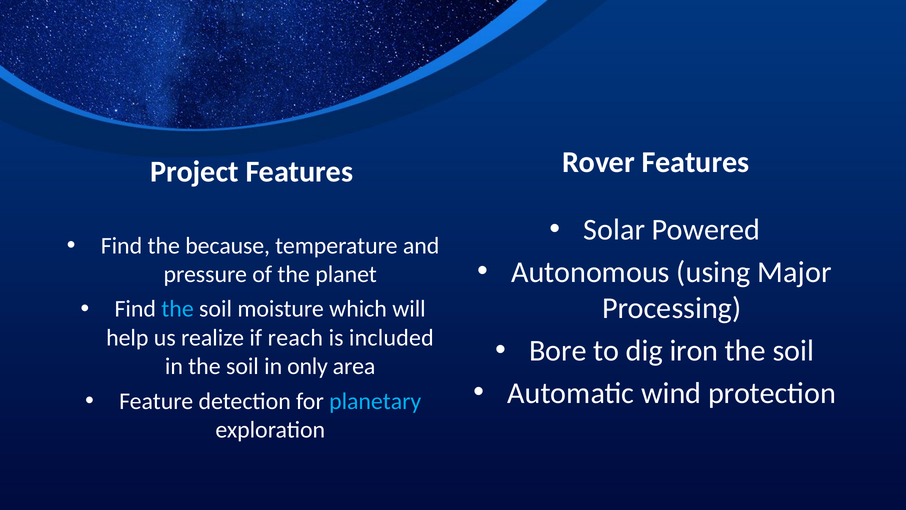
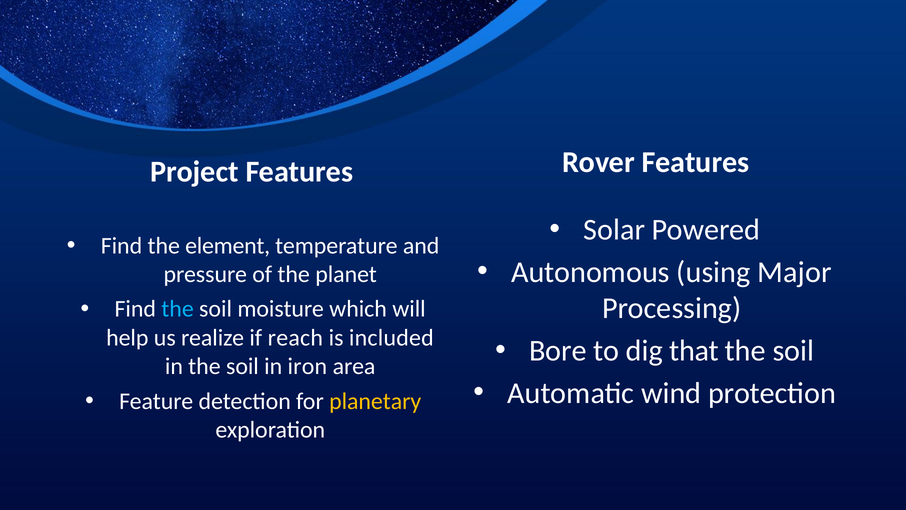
because: because -> element (228, 245)
iron: iron -> that (694, 351)
only: only -> iron (307, 366)
planetary colour: light blue -> yellow (375, 401)
